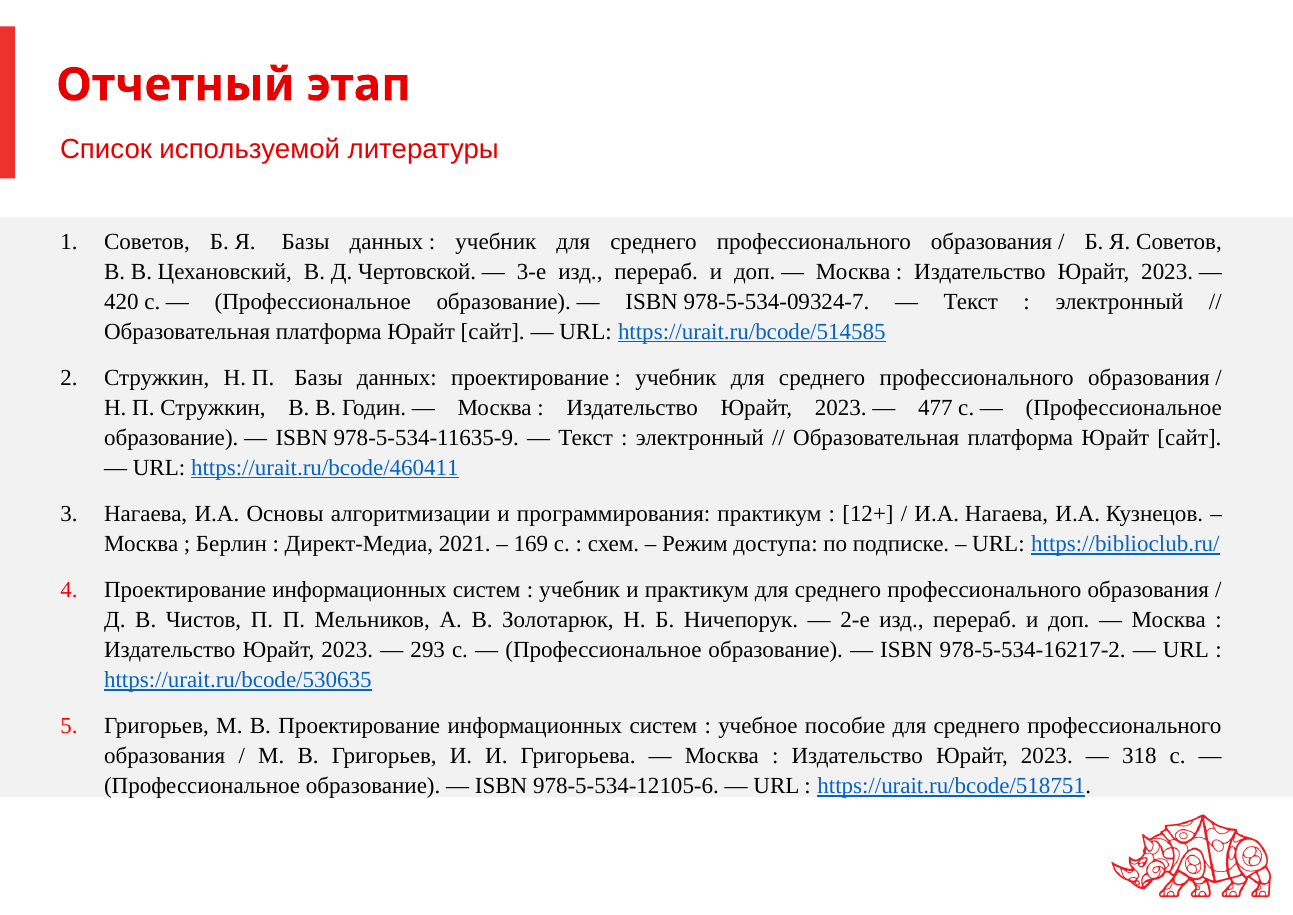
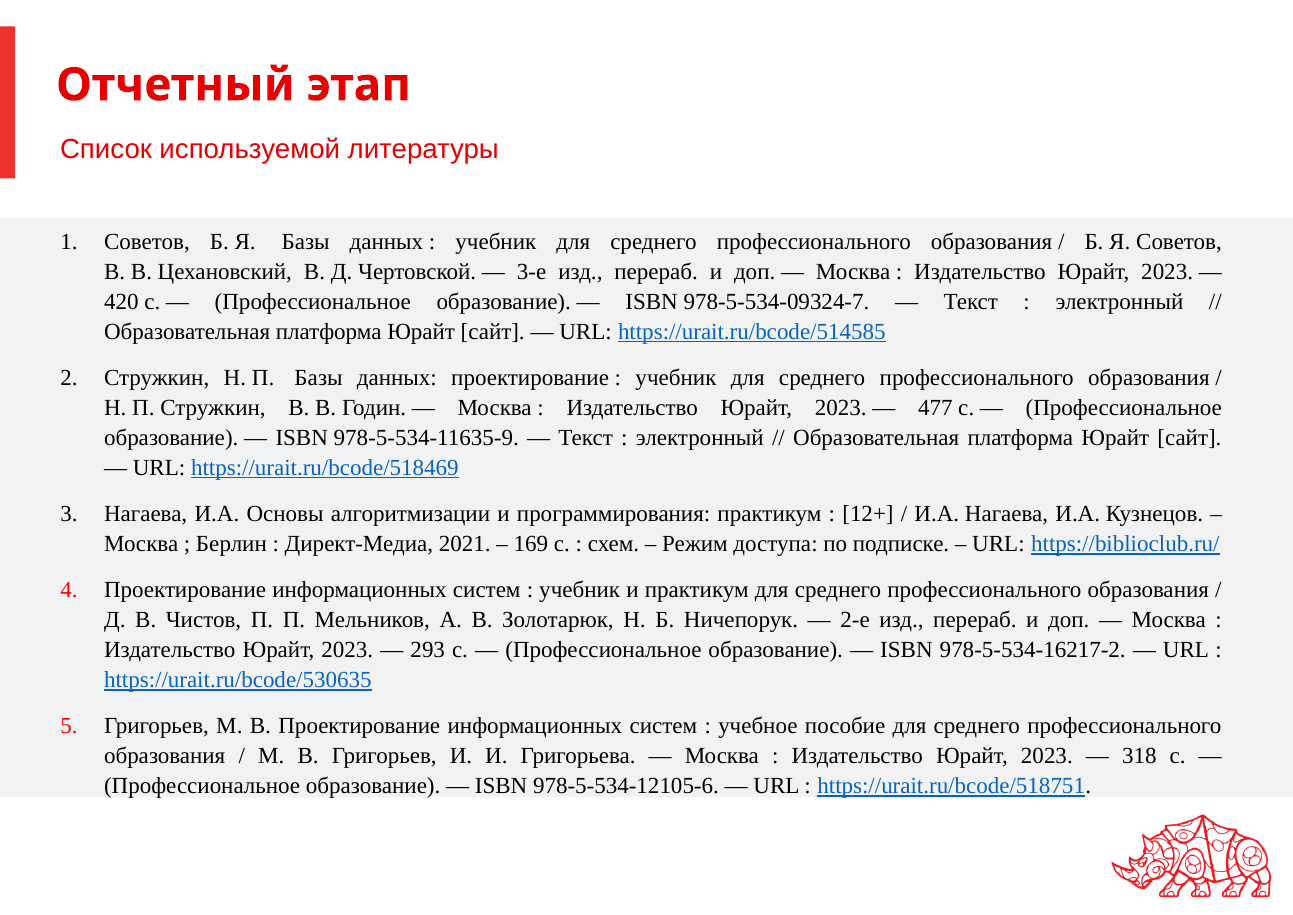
https://urait.ru/bcode/460411: https://urait.ru/bcode/460411 -> https://urait.ru/bcode/518469 (325, 467)
